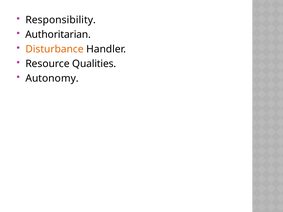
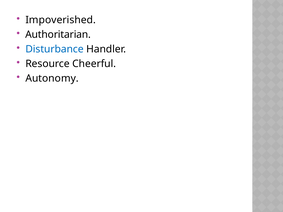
Responsibility: Responsibility -> Impoverished (61, 20)
Disturbance colour: orange -> blue (55, 49)
Qualities: Qualities -> Cheerful (94, 64)
